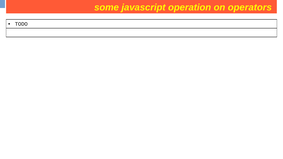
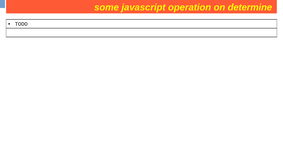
operators: operators -> determine (250, 7)
